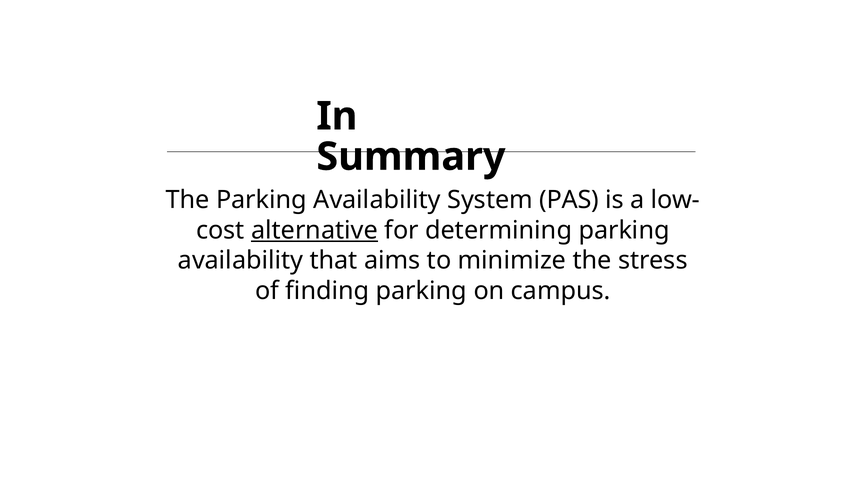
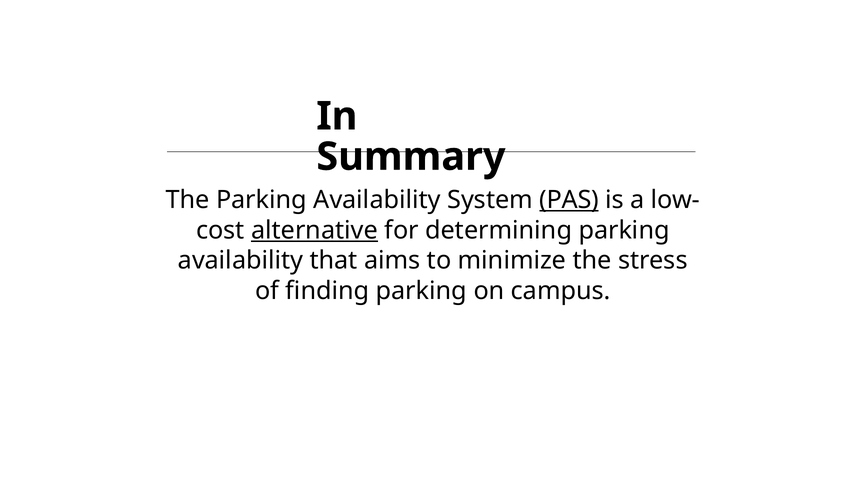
PAS underline: none -> present (569, 200)
